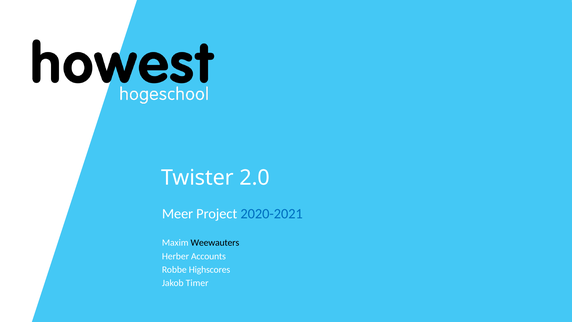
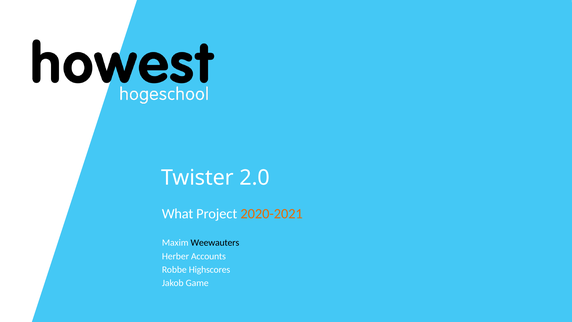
Meer: Meer -> What (178, 214)
2020-2021 colour: blue -> orange (272, 214)
Timer: Timer -> Game (197, 283)
